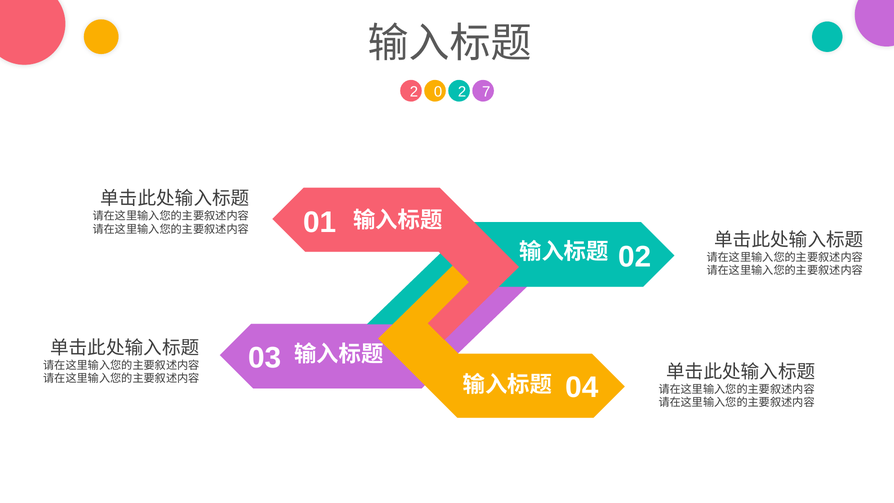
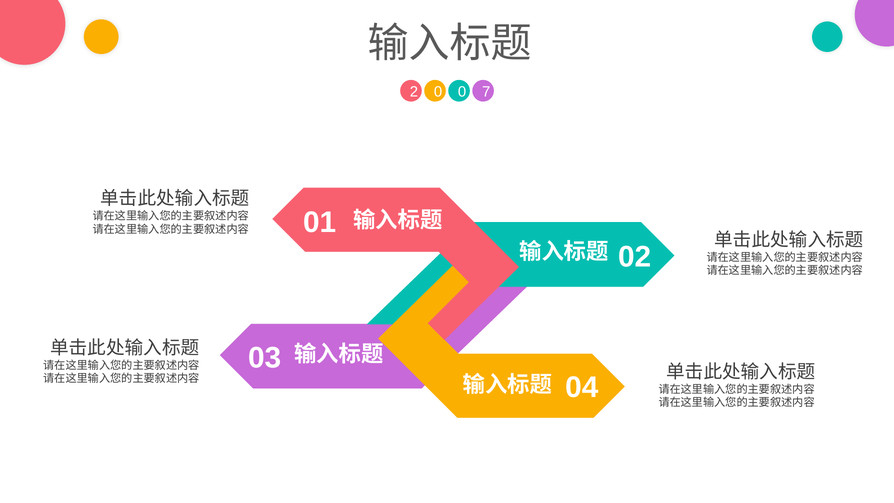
0 2: 2 -> 0 (462, 92)
